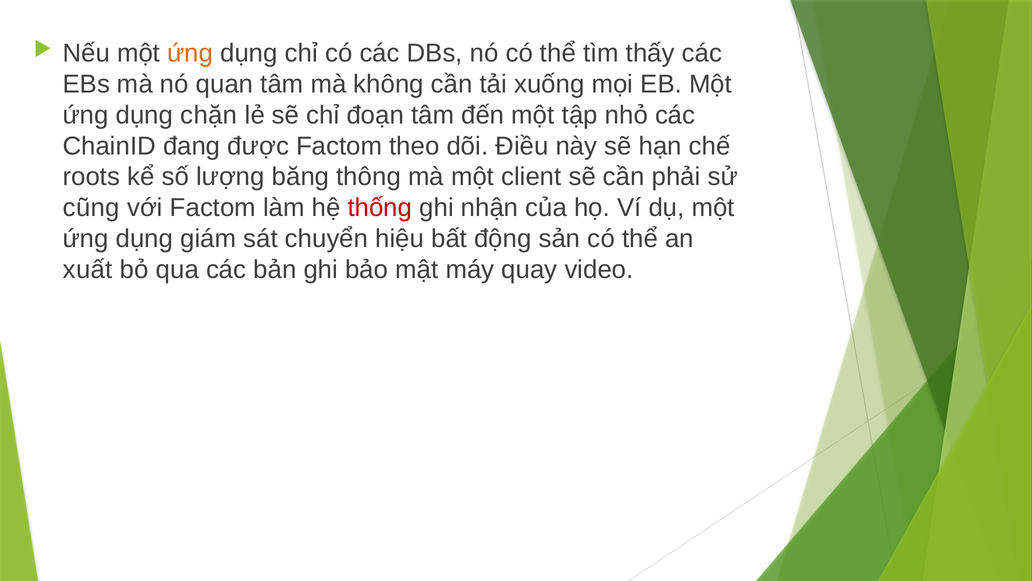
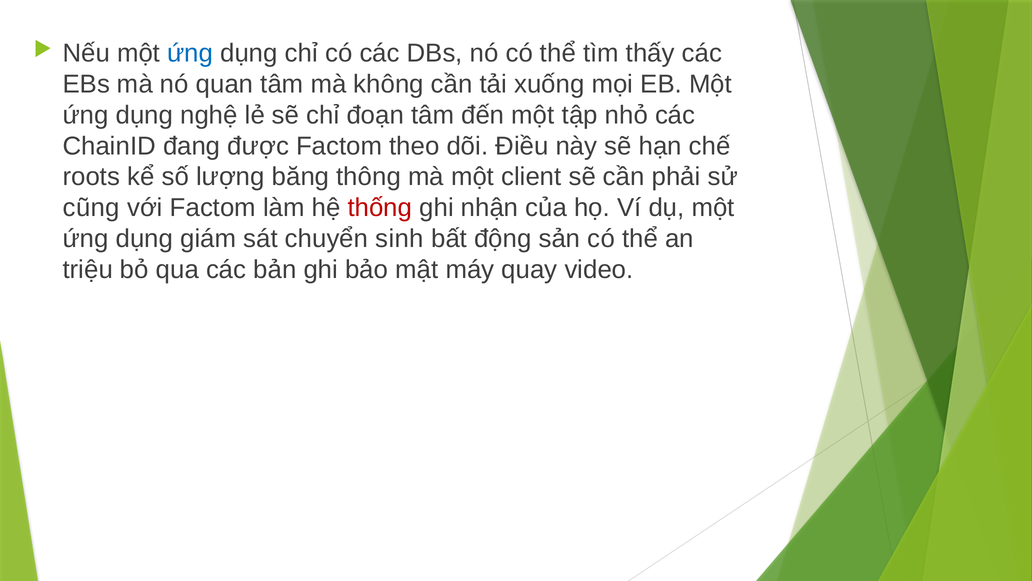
ứng colour: orange -> blue (190, 53)
chặn: chặn -> nghệ (209, 115)
hiệu: hiệu -> sinh (400, 239)
xuất: xuất -> triệu (88, 270)
